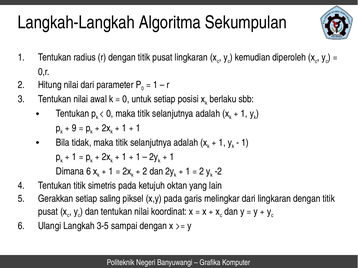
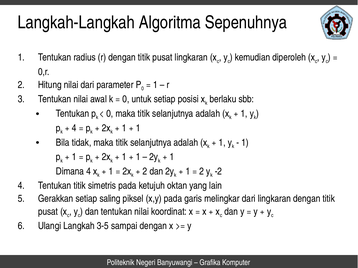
Sekumpulan: Sekumpulan -> Sepenuhnya (246, 22)
9: 9 -> 4 (74, 128)
Dimana 6: 6 -> 4 (89, 172)
